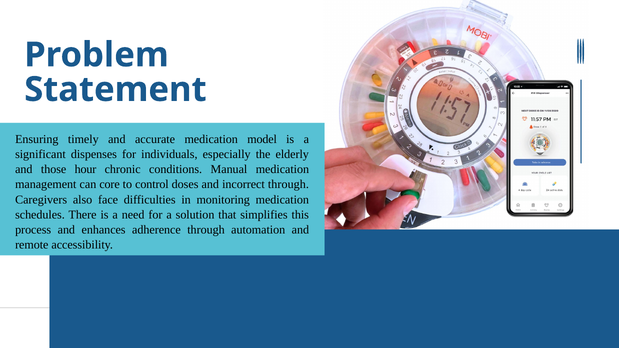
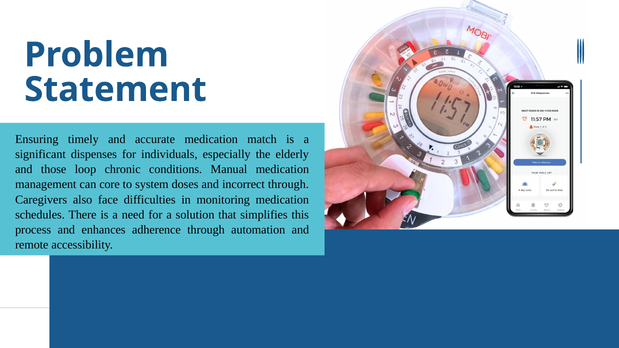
model: model -> match (262, 139)
hour: hour -> loop (85, 170)
control: control -> system (152, 185)
